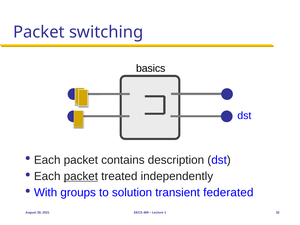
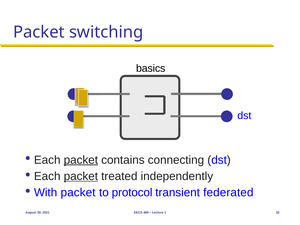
packet underline: none -> present (81, 160)
description: description -> connecting (176, 160)
With groups: groups -> packet (78, 193)
solution: solution -> protocol (132, 193)
